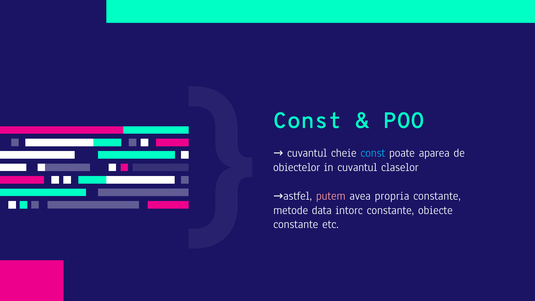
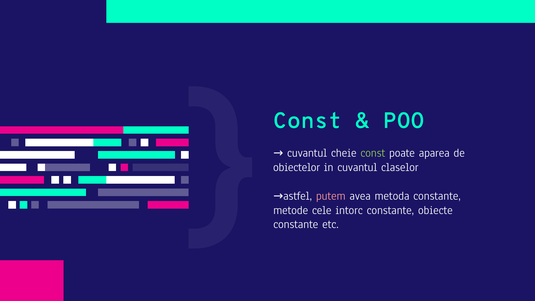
const colour: light blue -> light green (373, 153)
propria: propria -> metoda (392, 196)
data: data -> cele (322, 210)
